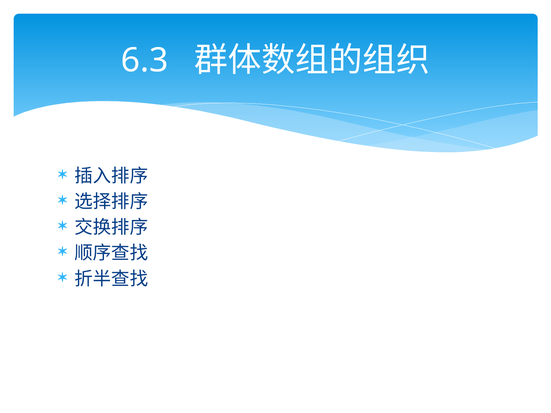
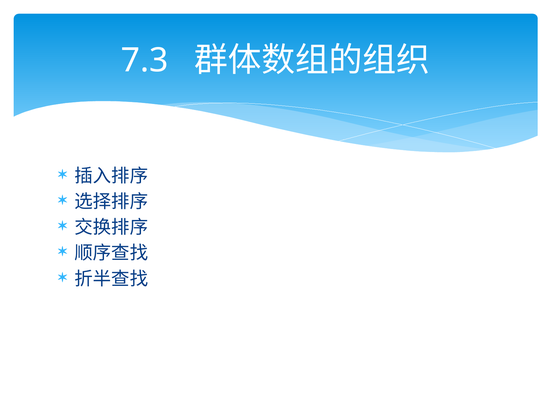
6.3: 6.3 -> 7.3 (145, 60)
